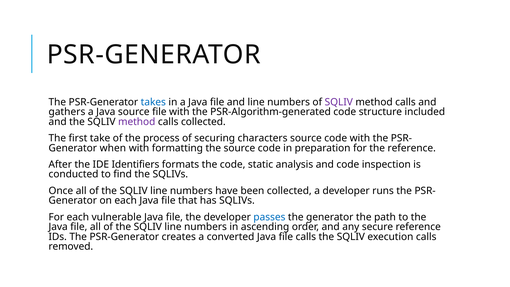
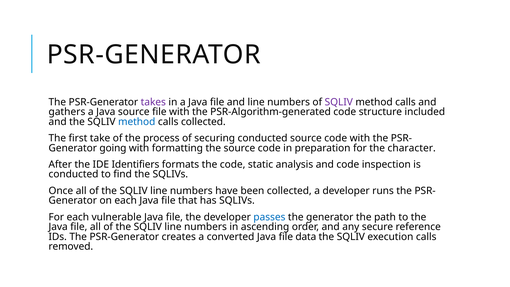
takes colour: blue -> purple (153, 102)
method colour: purple -> blue (137, 122)
securing characters: characters -> conducted (263, 138)
when: when -> going (113, 148)
the reference: reference -> character (412, 148)
file calls: calls -> data (306, 237)
